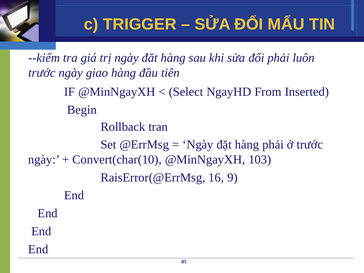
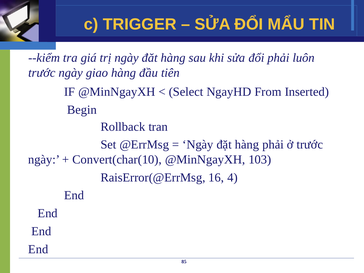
9: 9 -> 4 (233, 177)
